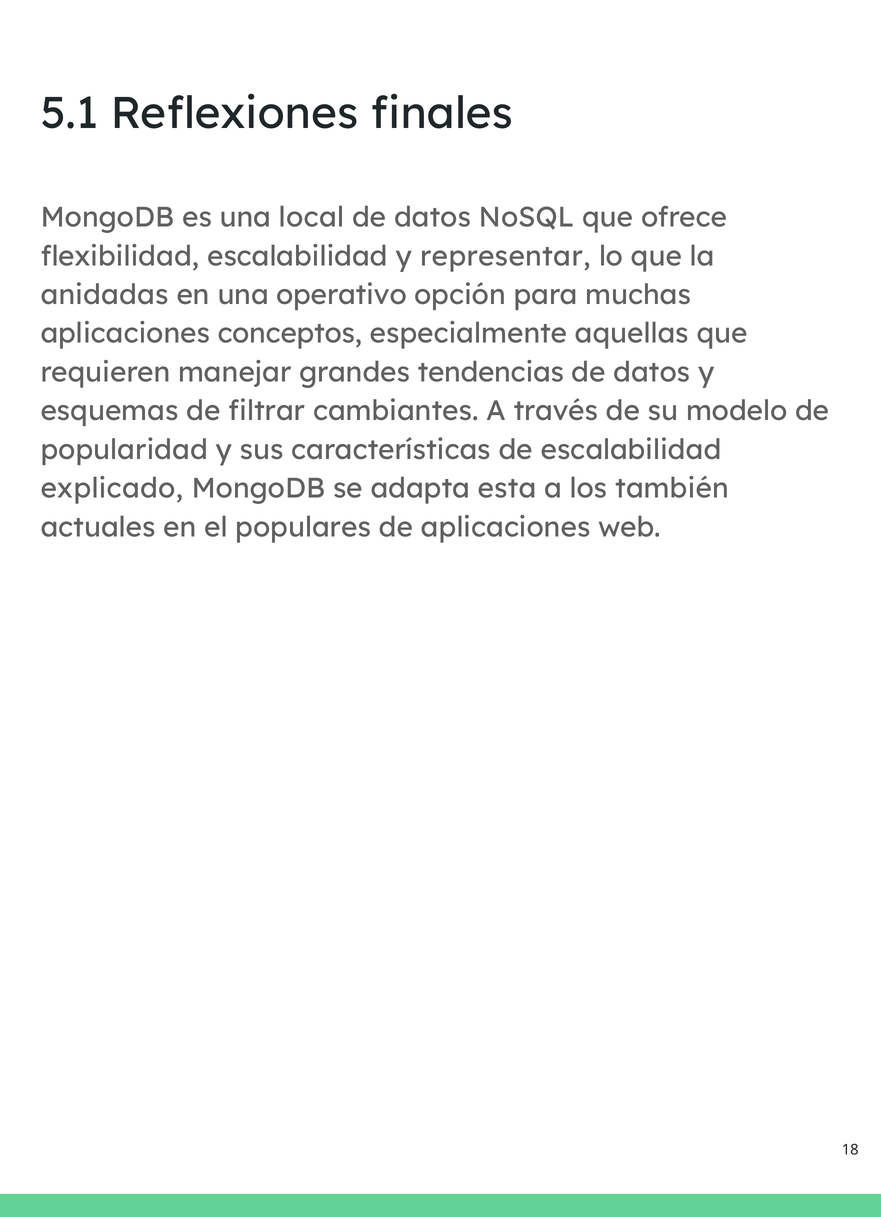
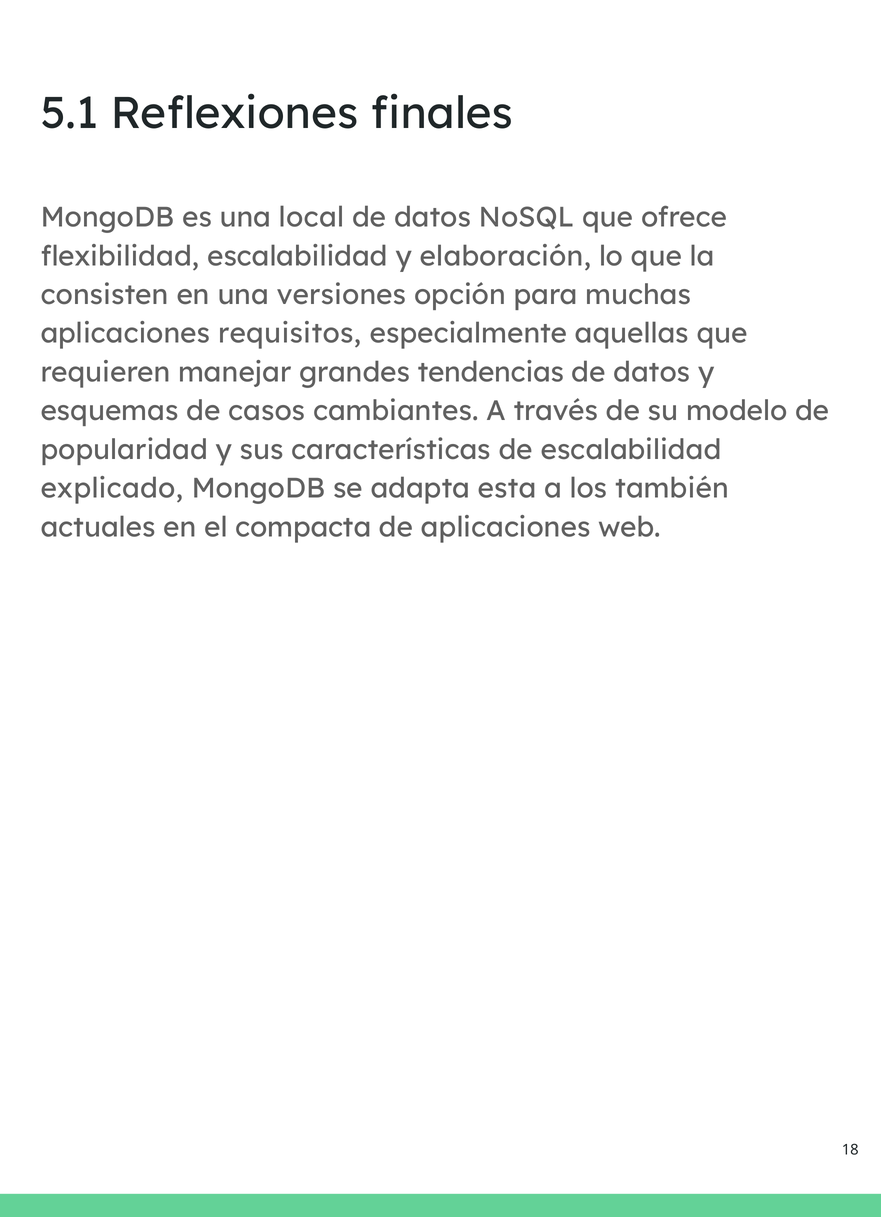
representar: representar -> elaboración (505, 256)
anidadas: anidadas -> consisten (105, 295)
operativo: operativo -> versiones (341, 295)
conceptos: conceptos -> requisitos (290, 334)
filtrar: filtrar -> casos (267, 411)
populares: populares -> compacta (303, 527)
